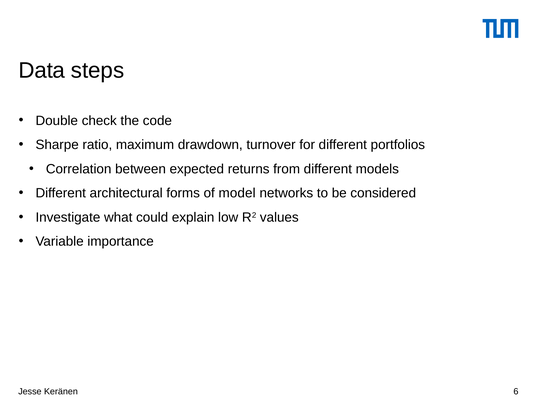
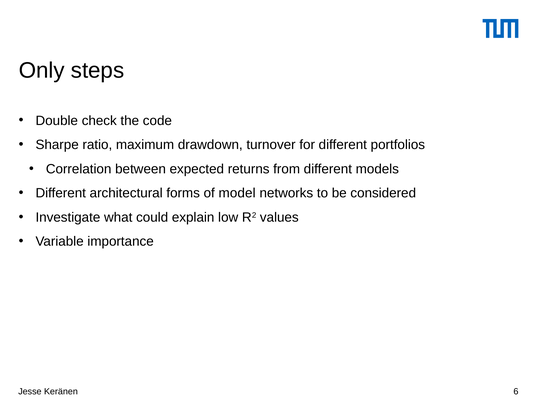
Data: Data -> Only (42, 70)
